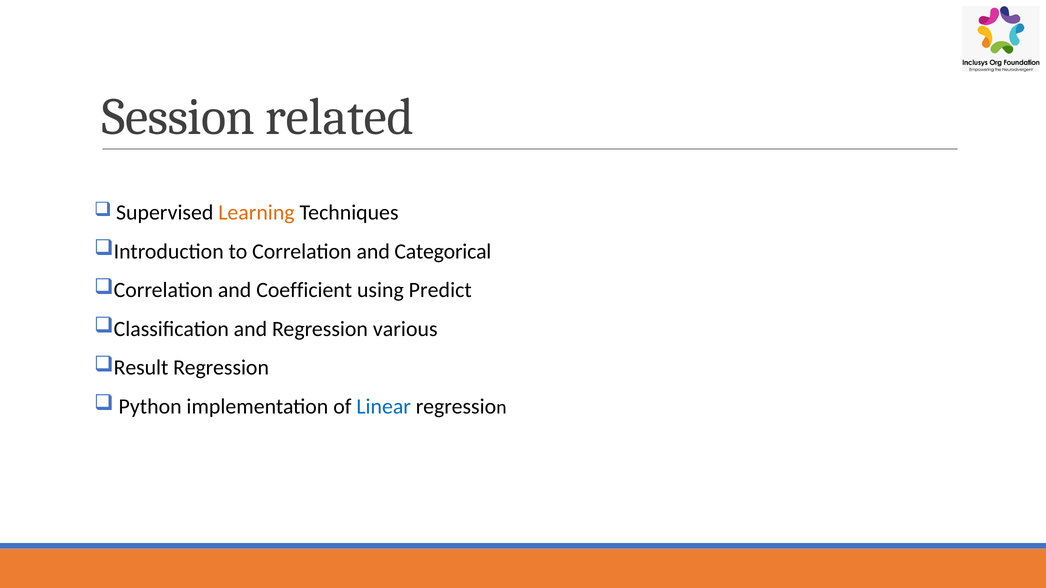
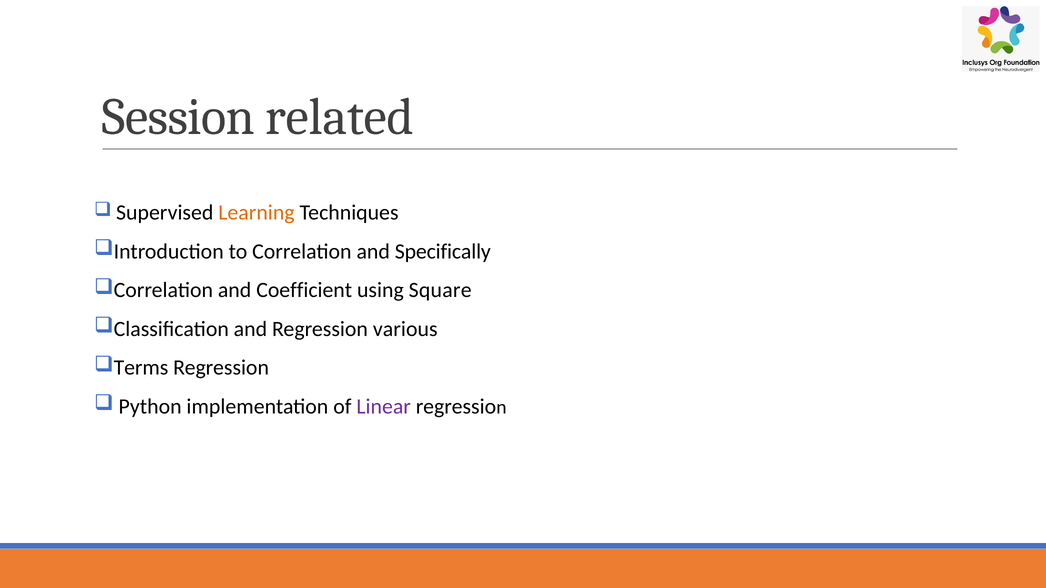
Categorical: Categorical -> Specifically (443, 252)
Predict: Predict -> Square (440, 290)
Result: Result -> Terms (141, 368)
Linear colour: blue -> purple (384, 407)
